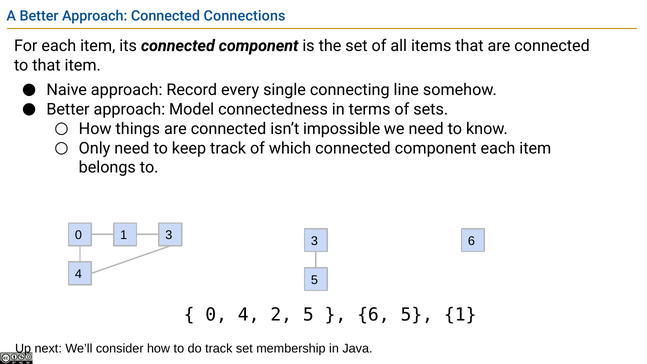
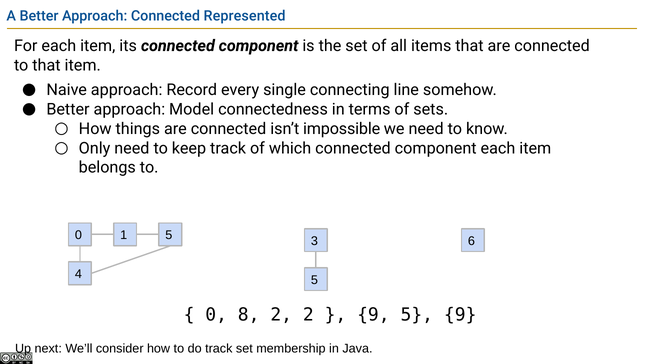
Connections: Connections -> Represented (245, 16)
1 3: 3 -> 5 (169, 235)
4: 4 -> 8 (249, 315)
2 5: 5 -> 2 (308, 315)
6: 6 -> 9 (373, 315)
5 1: 1 -> 9 (460, 315)
